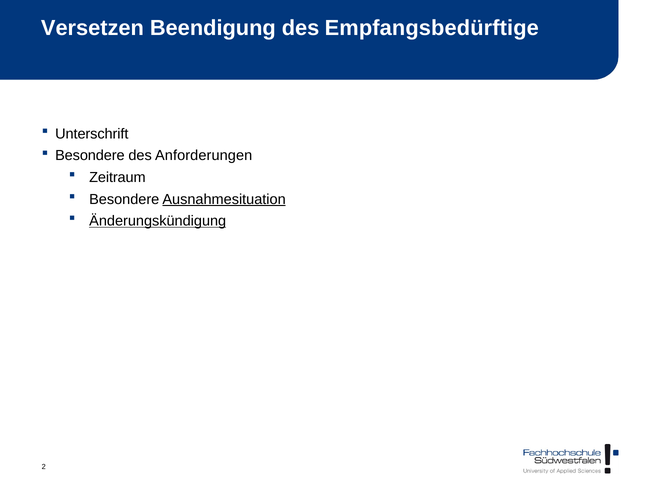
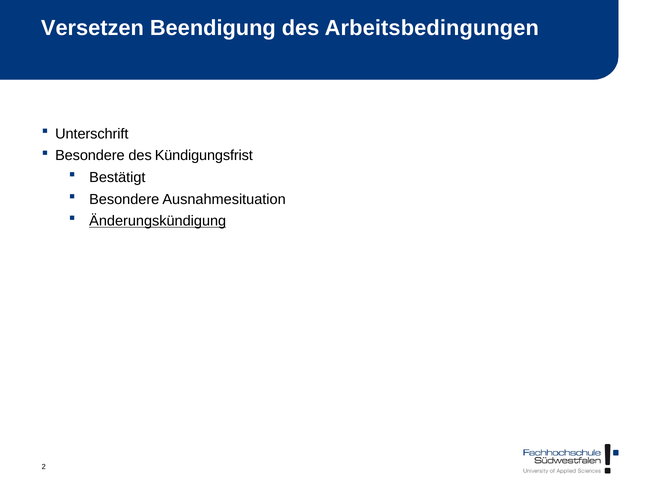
Empfangsbedürftige: Empfangsbedürftige -> Arbeitsbedingungen (432, 28)
Anforderungen: Anforderungen -> Kündigungsfrist (204, 155)
Zeitraum: Zeitraum -> Bestätigt (117, 177)
Ausnahmesituation underline: present -> none (224, 199)
